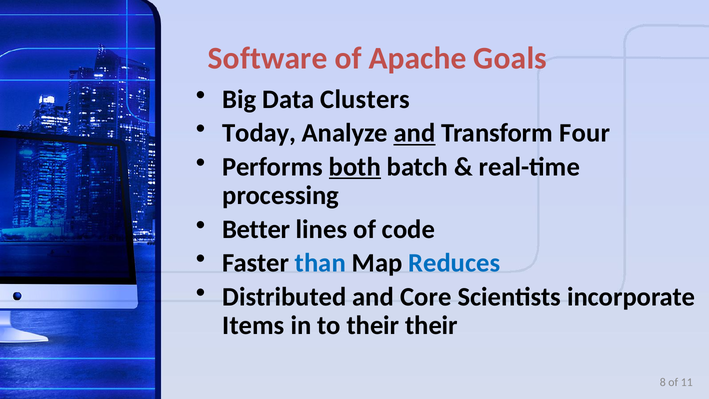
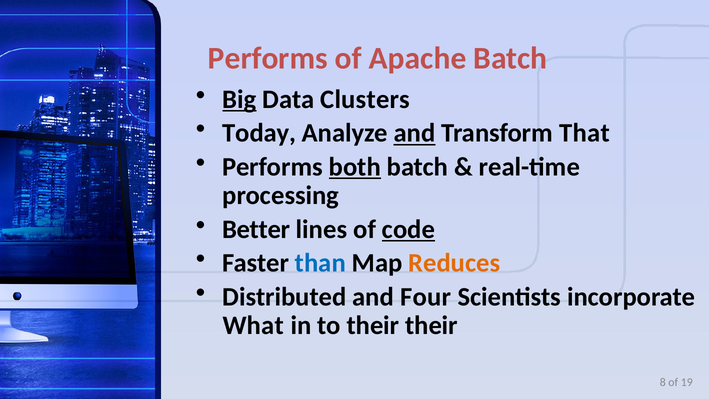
Software: Software -> Performs (268, 58)
Apache Goals: Goals -> Batch (510, 58)
Big underline: none -> present (239, 99)
Four: Four -> That (585, 133)
code underline: none -> present (408, 229)
Reduces colour: blue -> orange (454, 263)
Core: Core -> Four (426, 297)
Items: Items -> What (253, 326)
11: 11 -> 19 (687, 382)
